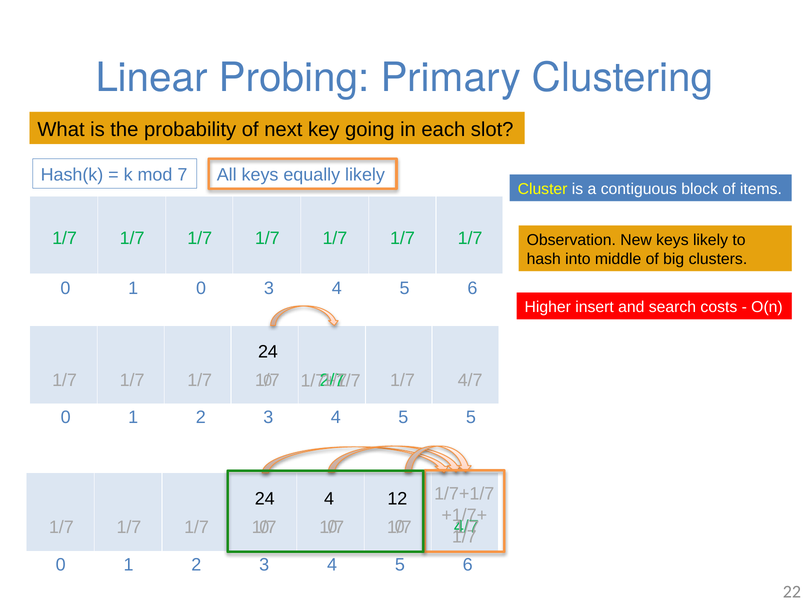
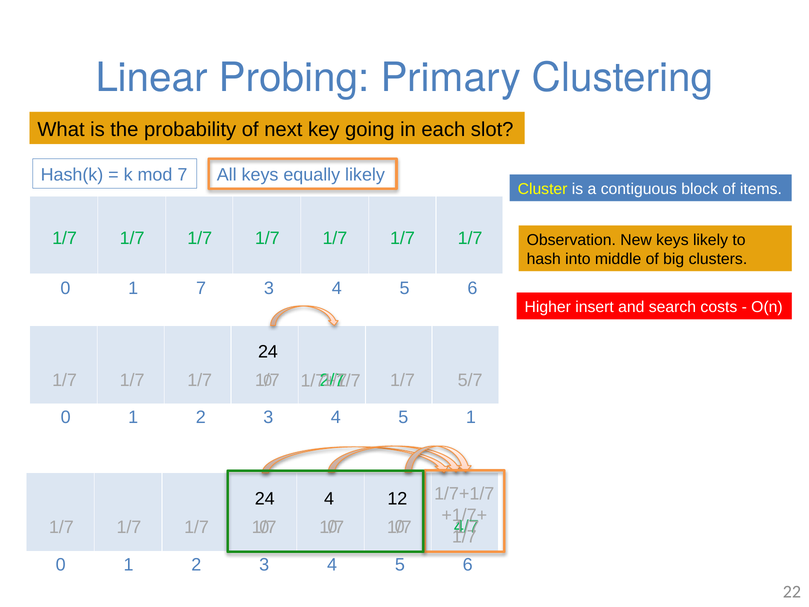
1 0: 0 -> 7 (201, 288)
4/7: 4/7 -> 5/7 (470, 380)
5 5: 5 -> 1 (471, 417)
